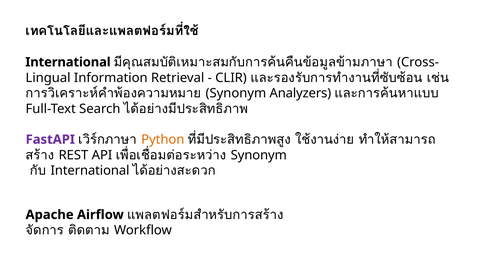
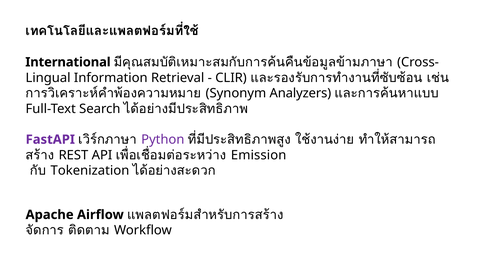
Python colour: orange -> purple (163, 140)
Synonym: Synonym -> Emission (259, 155)
International: International -> Tokenization (90, 171)
